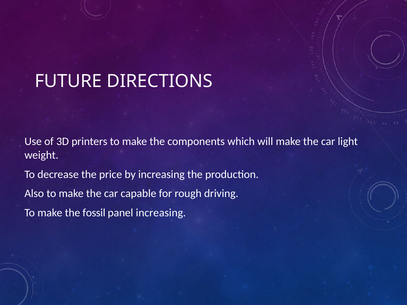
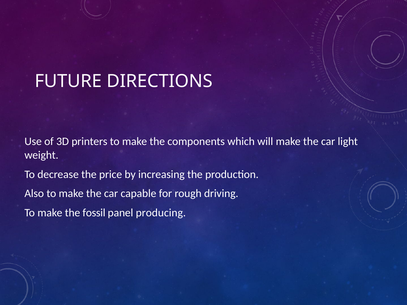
panel increasing: increasing -> producing (161, 213)
